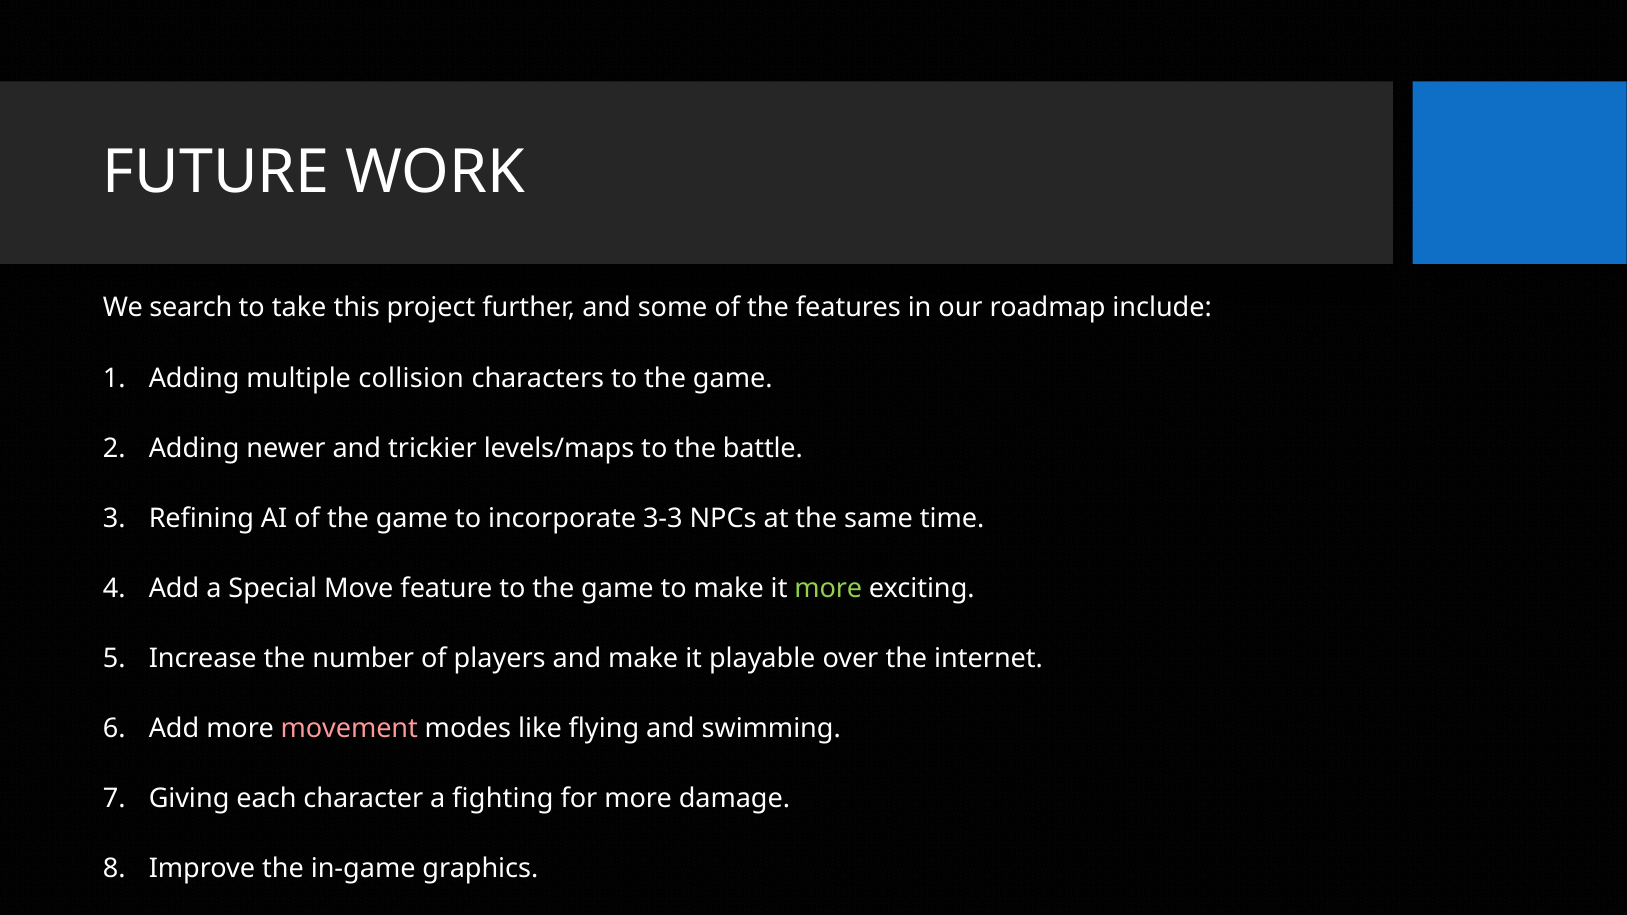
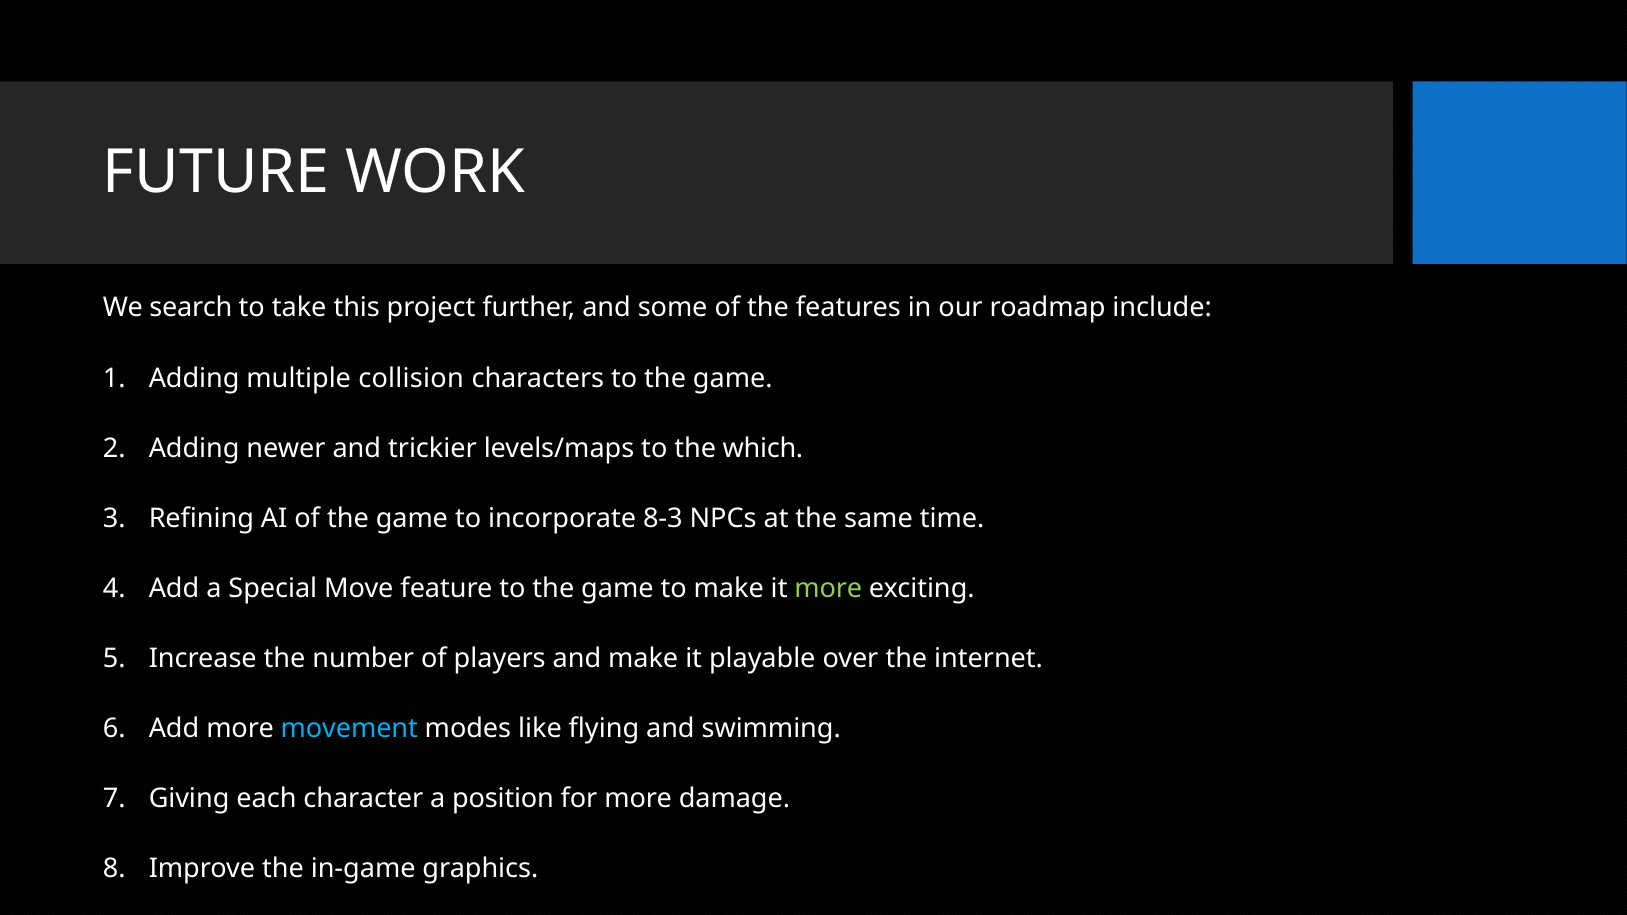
battle: battle -> which (763, 448)
3-3: 3-3 -> 8-3 (663, 518)
movement colour: pink -> light blue (349, 729)
fighting: fighting -> position (503, 799)
